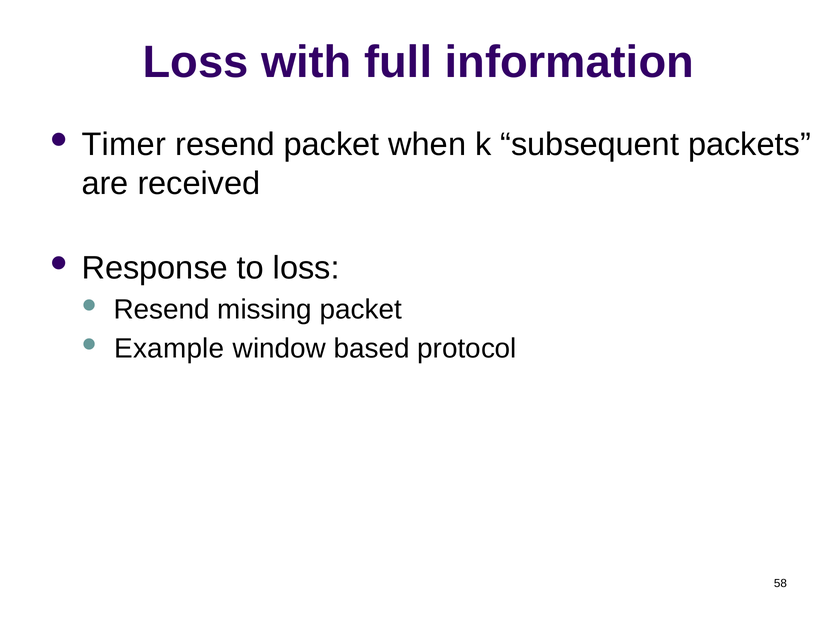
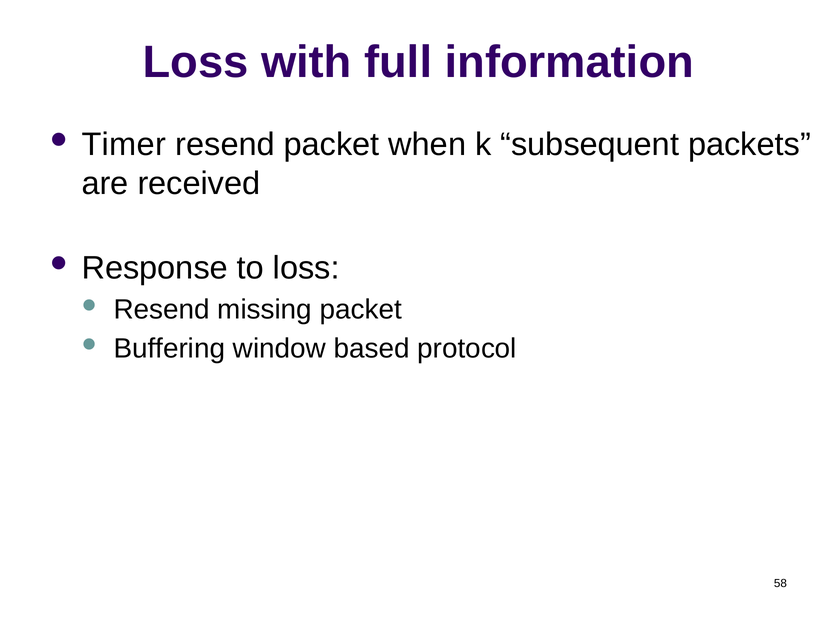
Example: Example -> Buffering (169, 349)
